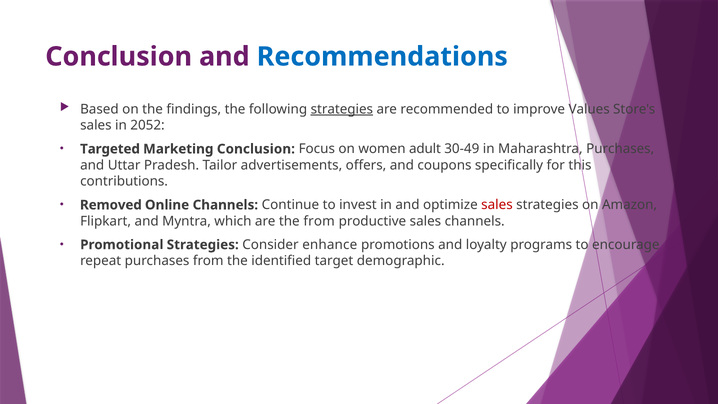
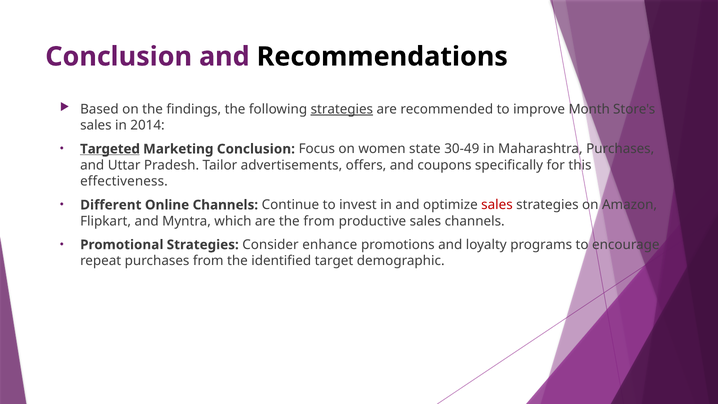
Recommendations colour: blue -> black (382, 57)
Values: Values -> Month (589, 109)
2052: 2052 -> 2014 (148, 125)
Targeted underline: none -> present (110, 149)
adult: adult -> state (425, 149)
contributions: contributions -> effectiveness (124, 181)
Removed: Removed -> Different (111, 205)
